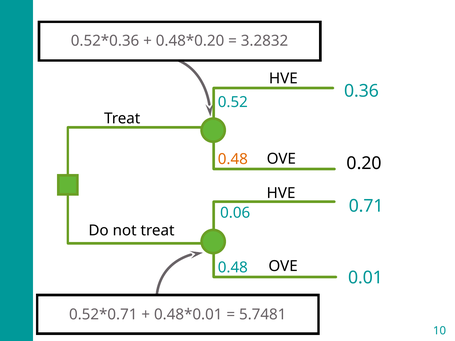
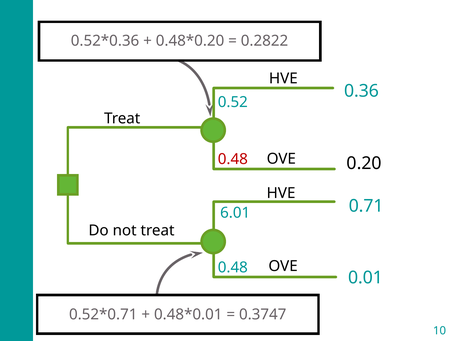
3.2832: 3.2832 -> 0.2822 (265, 41)
0.48 colour: orange -> red (233, 159)
0.06: 0.06 -> 6.01 (235, 213)
5.7481: 5.7481 -> 0.3747 (263, 315)
